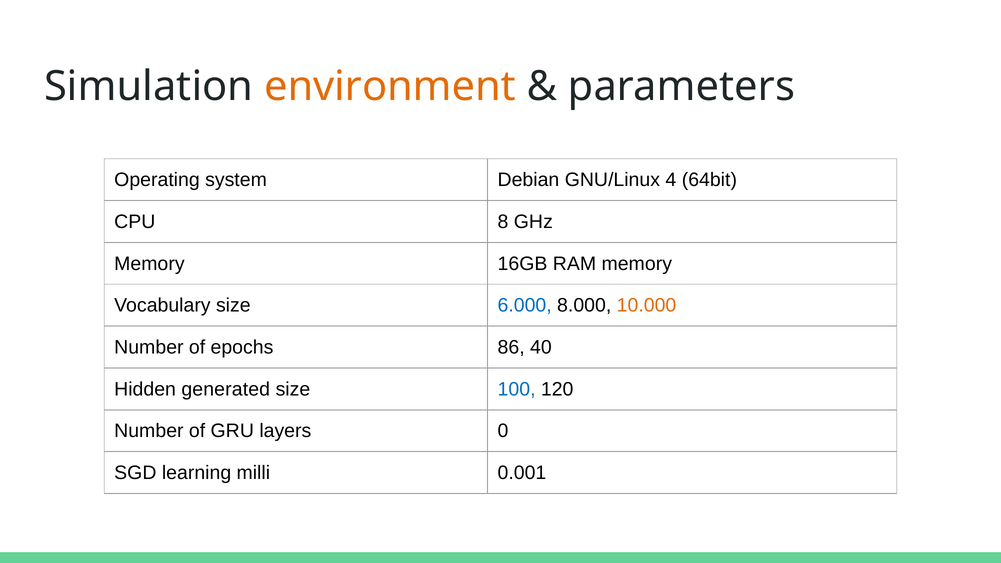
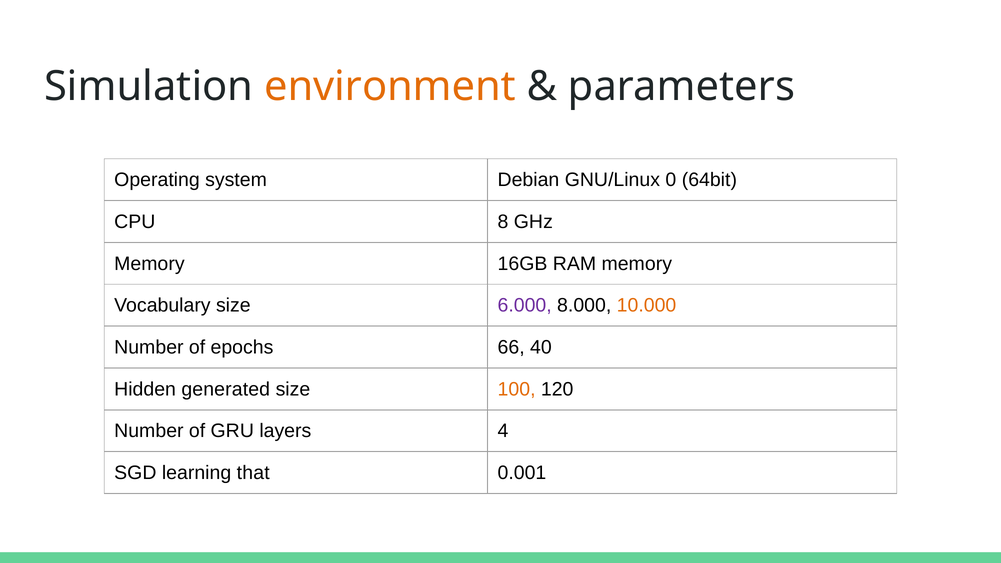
4: 4 -> 0 (671, 180)
6.000 colour: blue -> purple (525, 306)
86: 86 -> 66 (511, 347)
100 colour: blue -> orange (517, 389)
0: 0 -> 4 (503, 431)
milli: milli -> that (253, 473)
